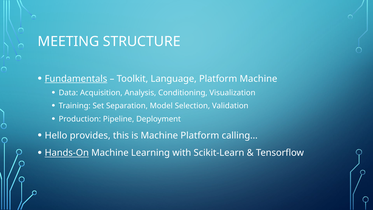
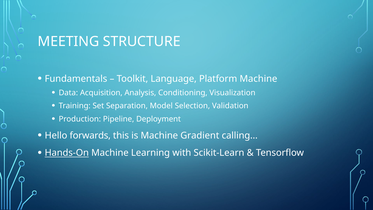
Fundamentals underline: present -> none (76, 79)
provides: provides -> forwards (90, 135)
Machine Platform: Platform -> Gradient (200, 135)
